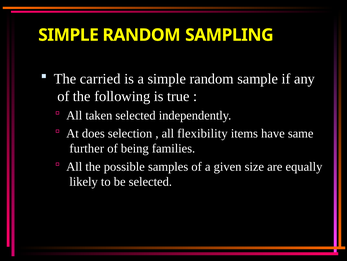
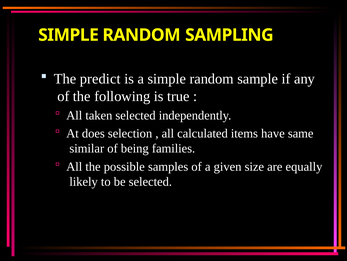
carried: carried -> predict (100, 79)
flexibility: flexibility -> calculated (202, 133)
further: further -> similar (87, 148)
